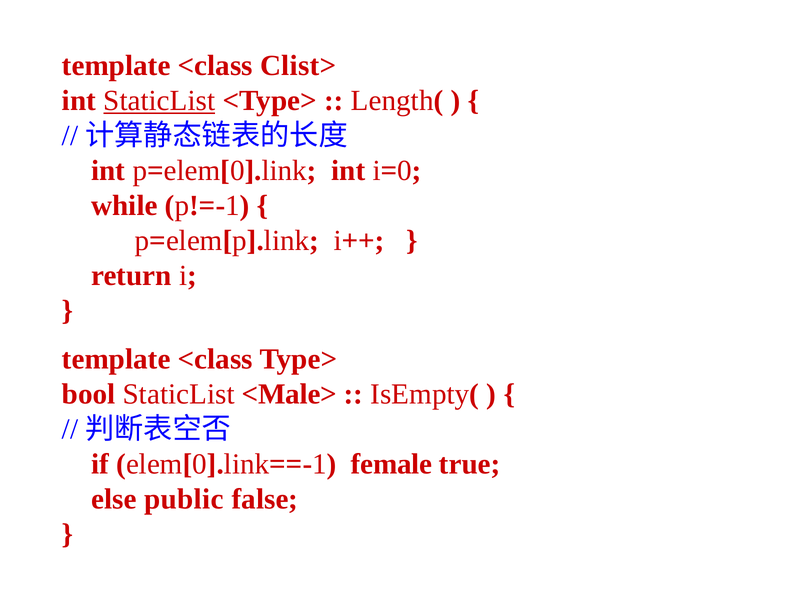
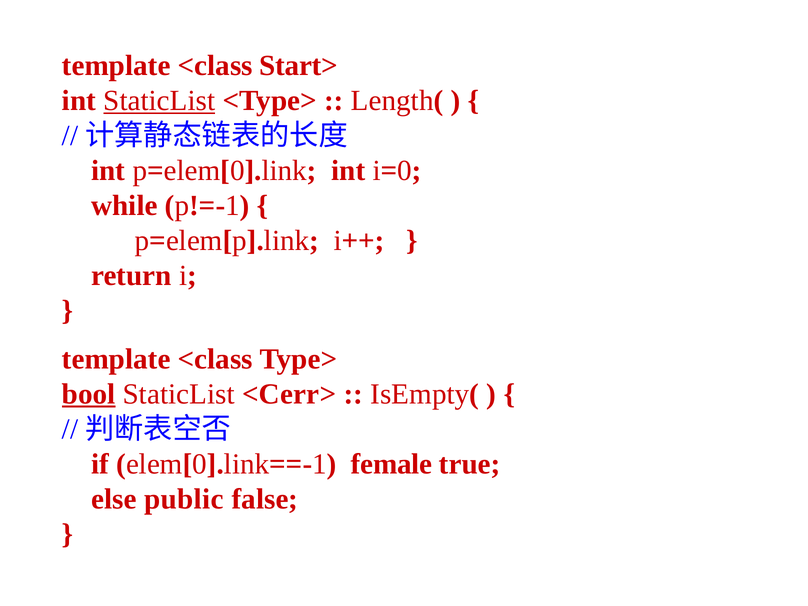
Clist>: Clist> -> Start> (299, 66)
bool underline: none -> present (89, 394)
<Male>: <Male> -> <Cerr> (289, 394)
